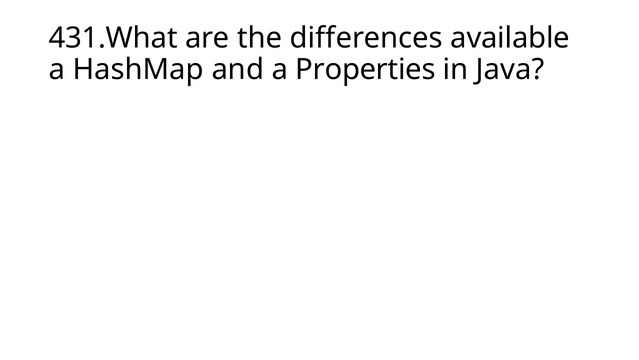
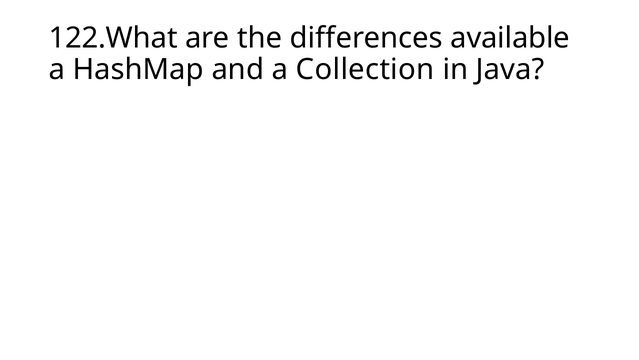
431.What: 431.What -> 122.What (113, 38)
Properties: Properties -> Collection (365, 70)
